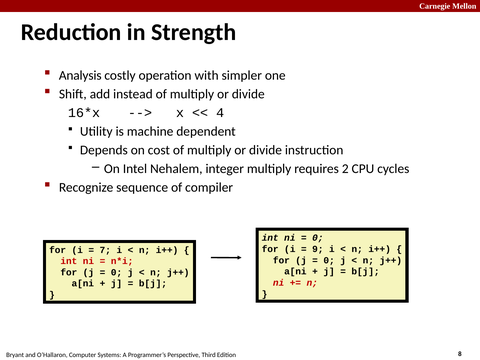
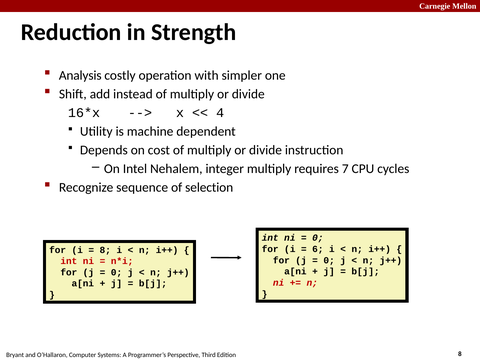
2: 2 -> 7 (345, 169)
compiler: compiler -> selection (209, 187)
9: 9 -> 6 (318, 249)
7: 7 -> 8 (105, 250)
